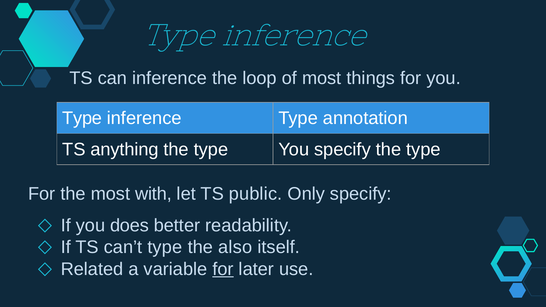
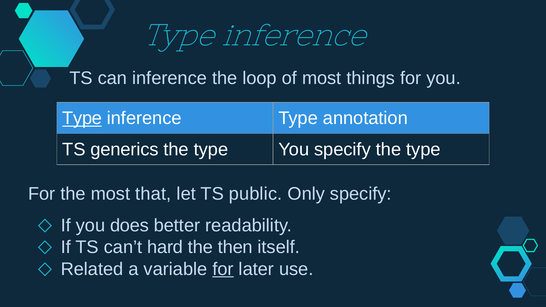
Type underline: none -> present (82, 118)
anything: anything -> generics (125, 149)
with: with -> that (153, 194)
can’t type: type -> hard (165, 247)
also: also -> then (235, 247)
